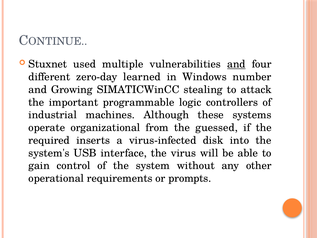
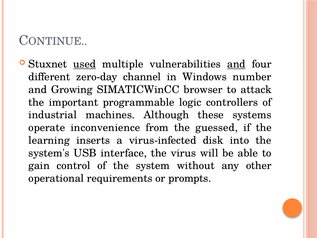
used underline: none -> present (85, 64)
learned: learned -> channel (142, 77)
stealing: stealing -> browser (203, 89)
organizational: organizational -> inconvenience (105, 128)
required: required -> learning (49, 140)
